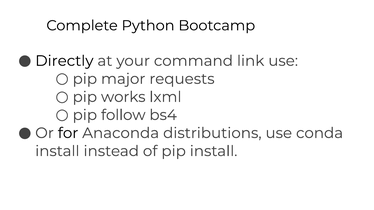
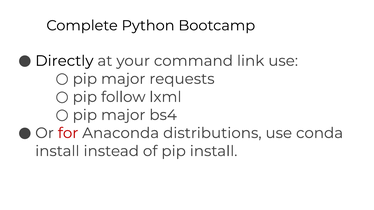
works: works -> follow (123, 97)
follow: follow -> major (123, 115)
for colour: black -> red (68, 133)
